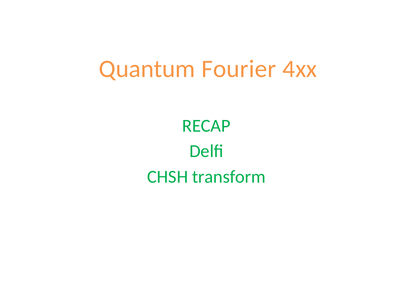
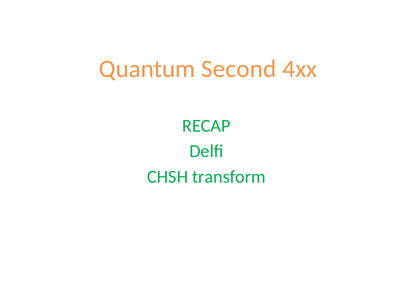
Fourier: Fourier -> Second (239, 69)
